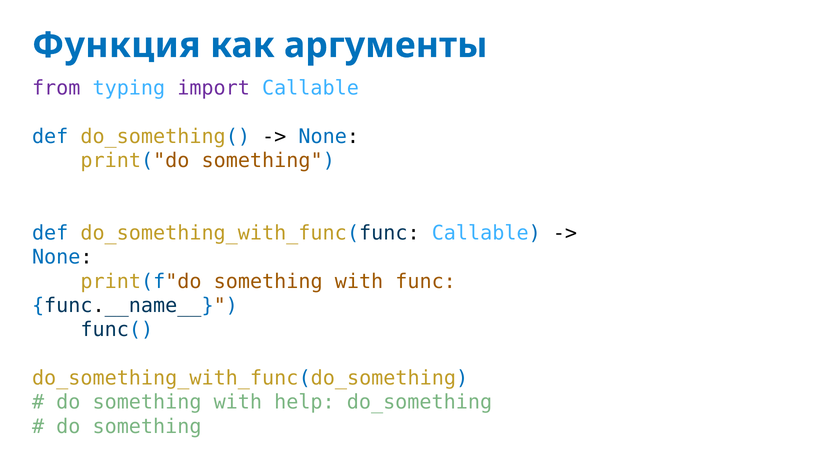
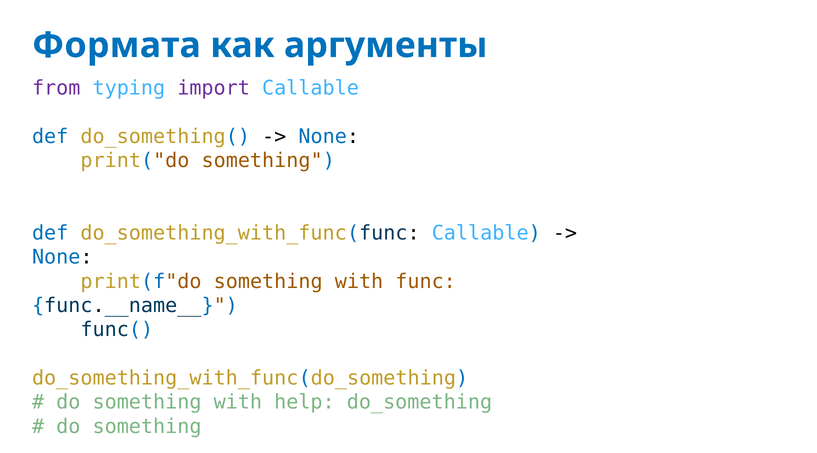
Функция: Функция -> Формата (116, 45)
